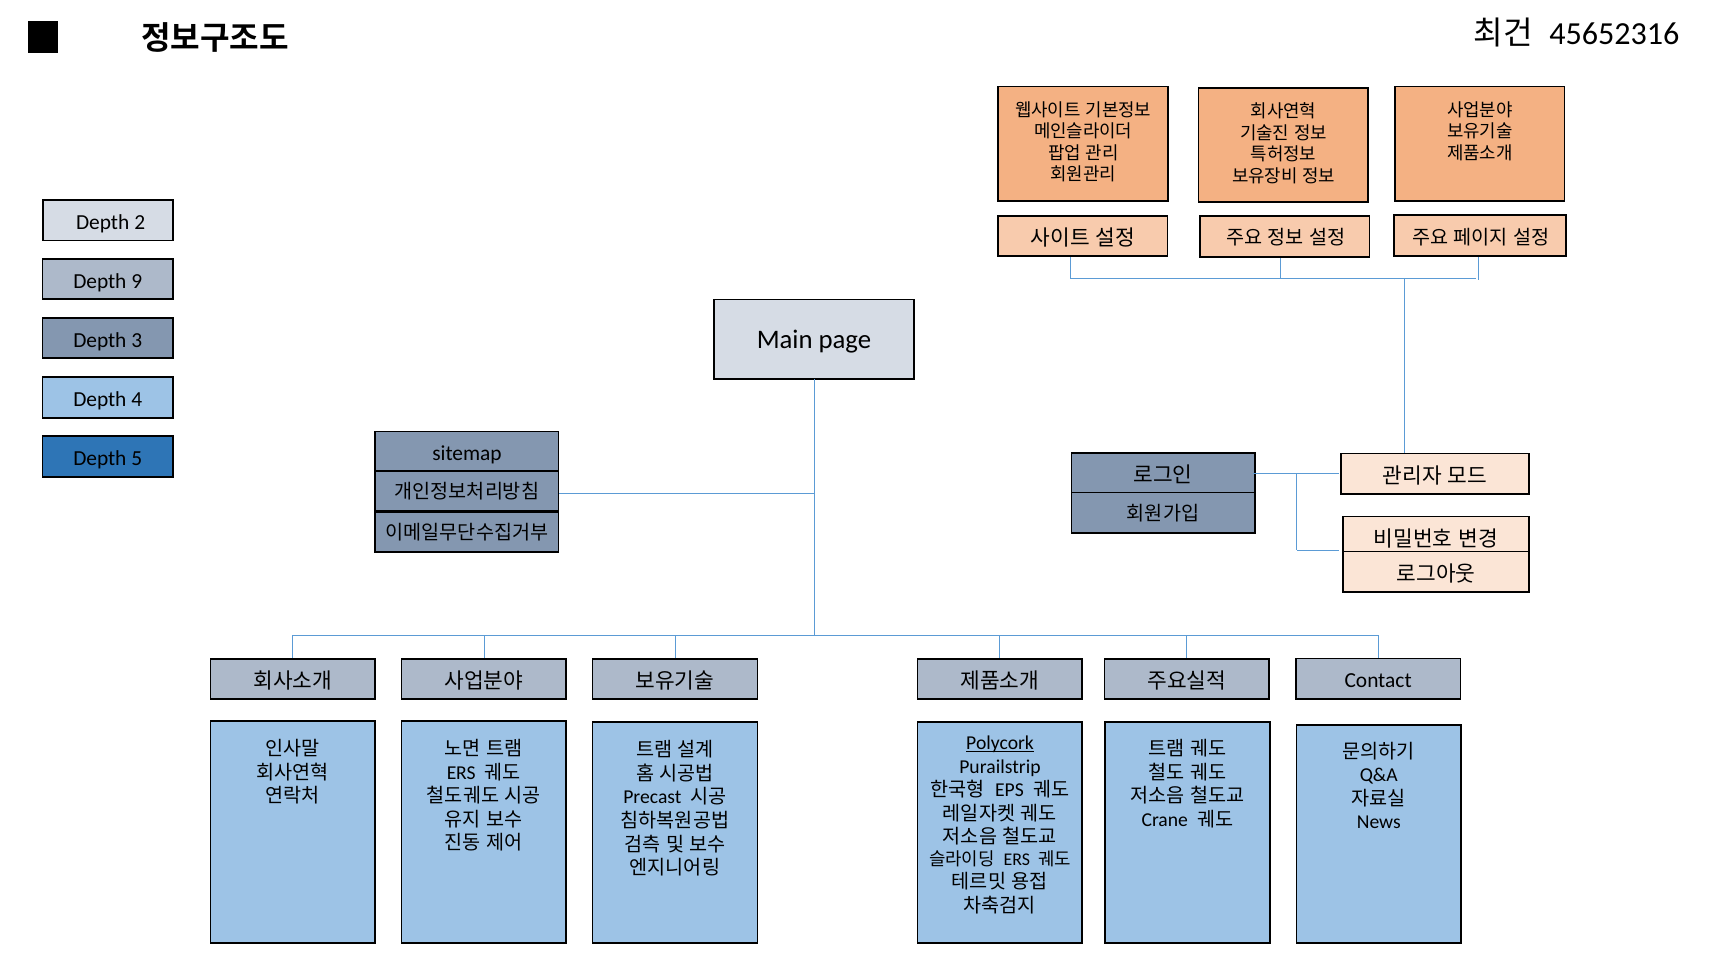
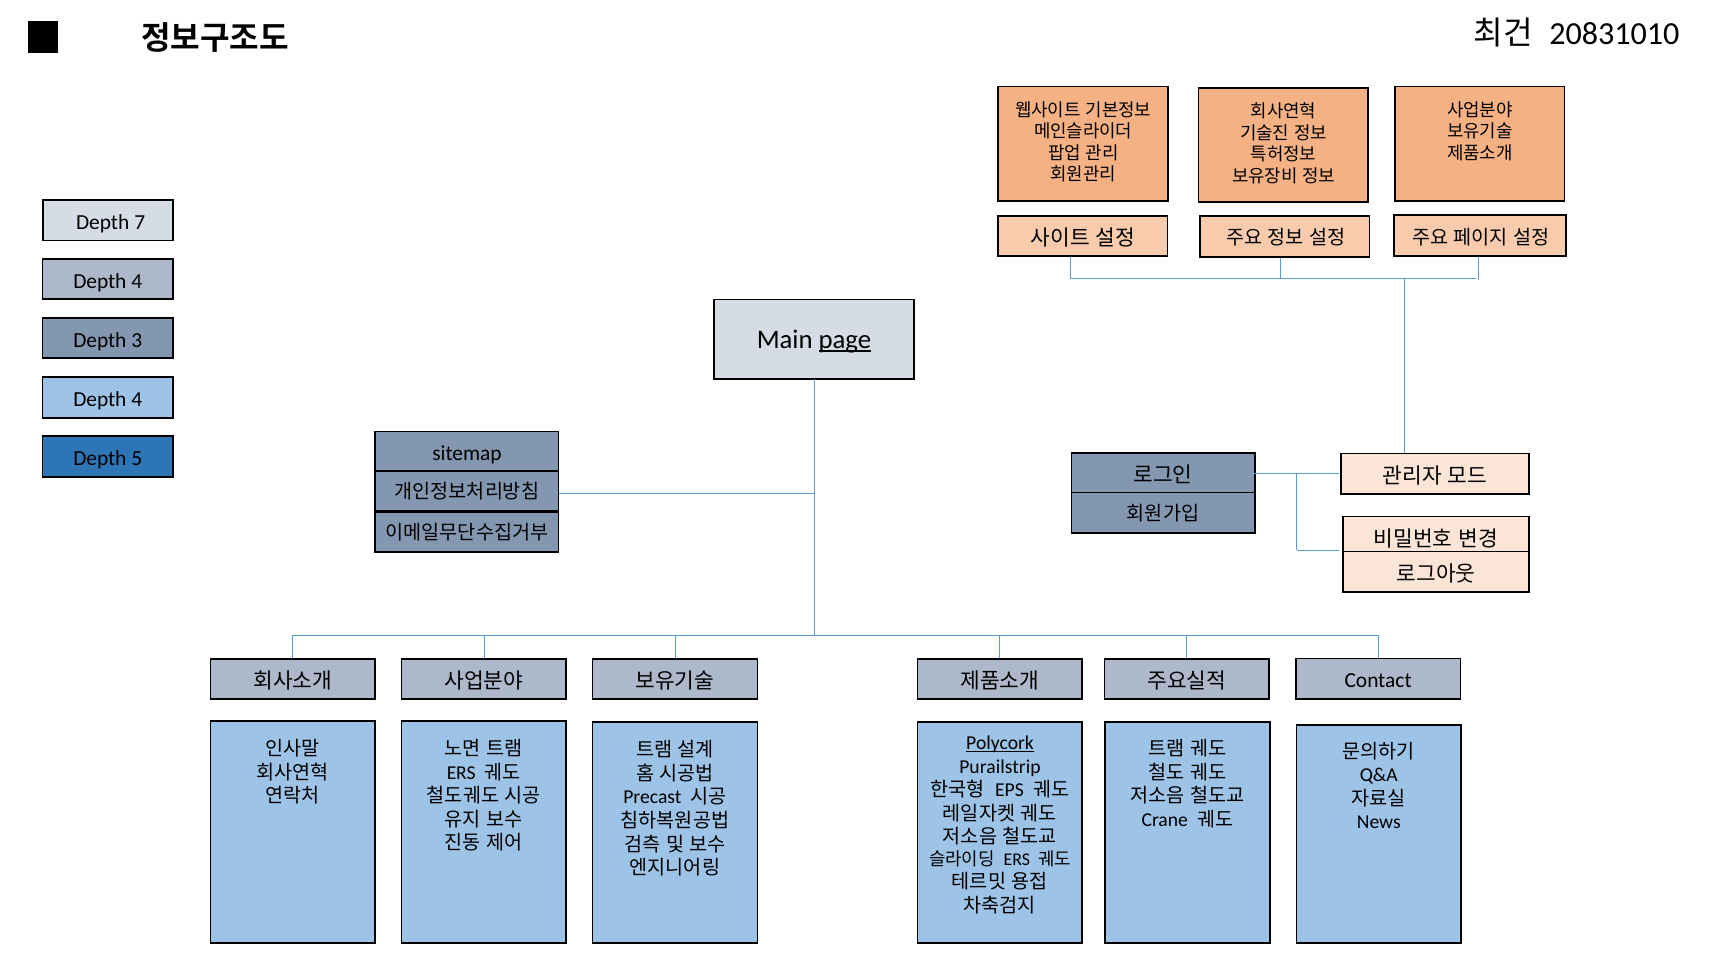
45652316: 45652316 -> 20831010 (1614, 34)
2: 2 -> 7 (140, 222)
9: 9 -> 4 (137, 281)
page underline: none -> present (845, 340)
